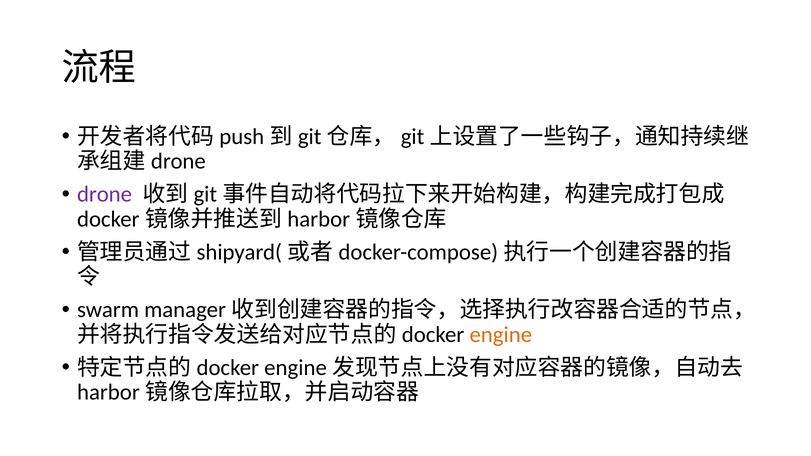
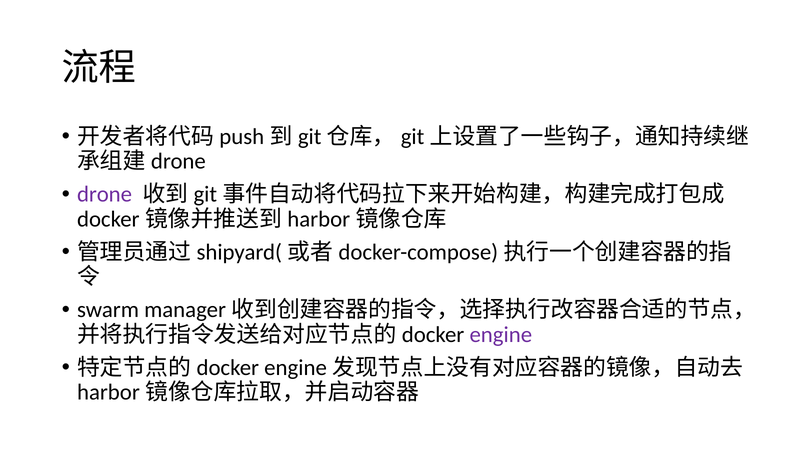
engine colour: orange -> purple (501, 335)
